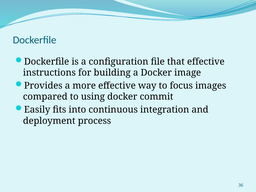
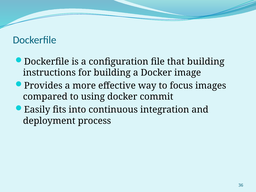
that effective: effective -> building (206, 62)
